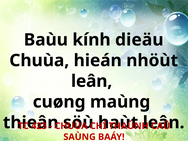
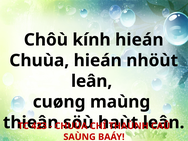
Baùu: Baùu -> Chôù (46, 40)
kính dieäu: dieäu -> hieán (139, 40)
